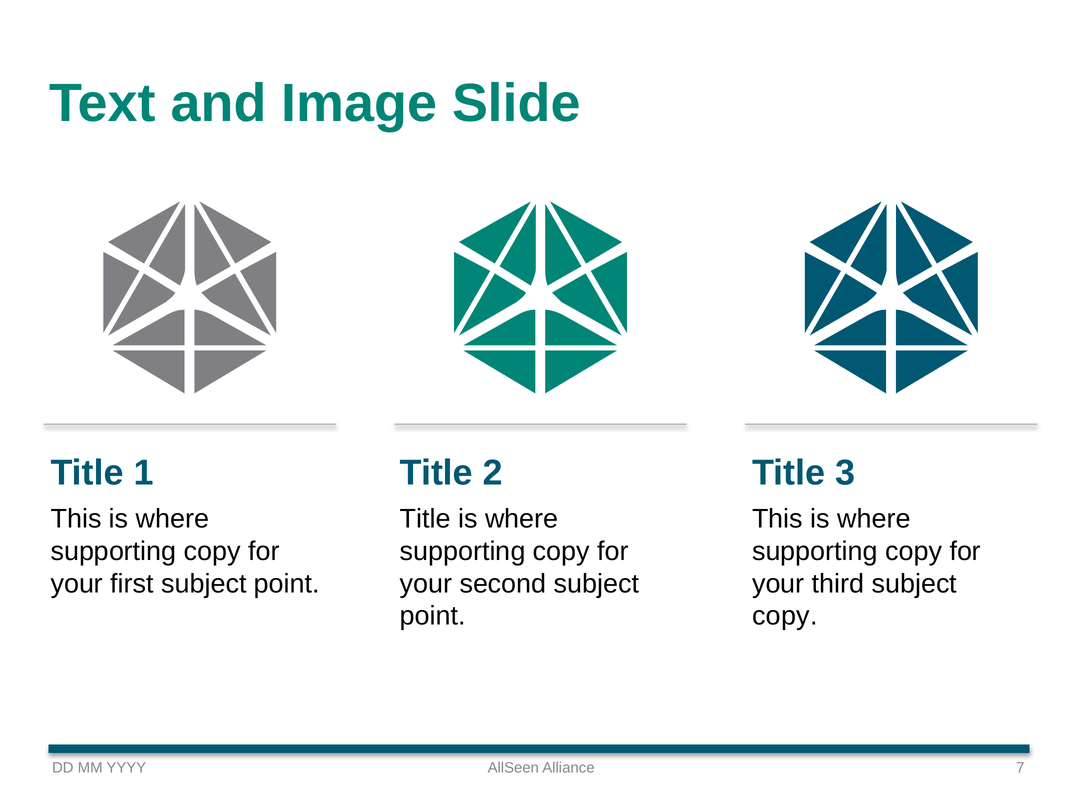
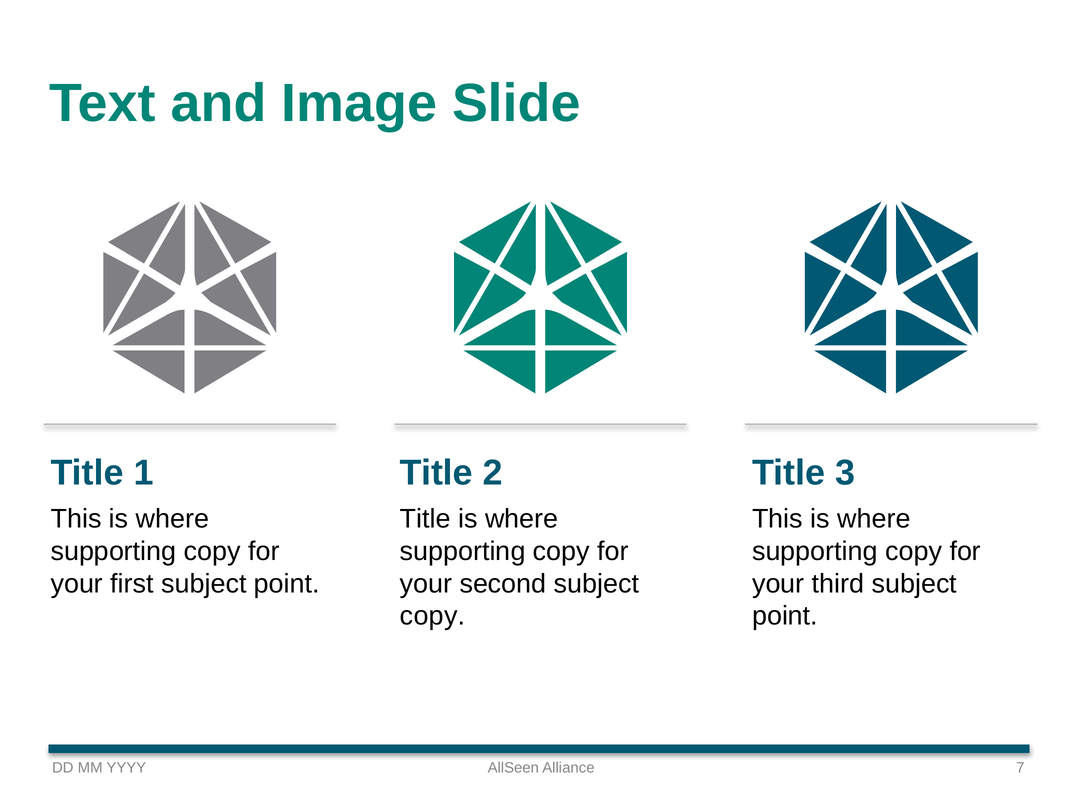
point: point -> copy (433, 616)
copy: copy -> point (785, 616)
